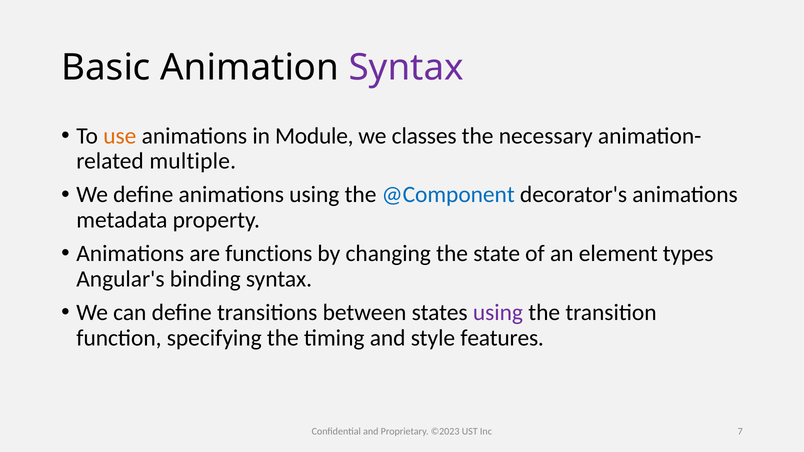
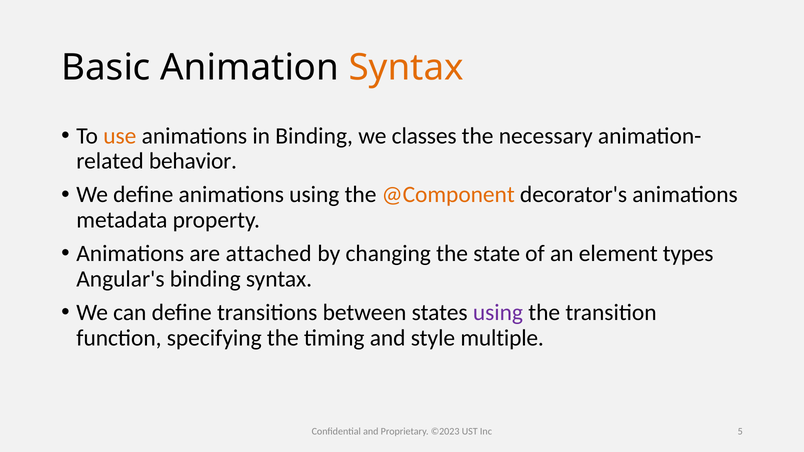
Syntax colour: purple -> orange (406, 68)
in Module: Module -> Binding (314, 136)
multiple: multiple -> behavior (193, 161)
@Component colour: blue -> orange (448, 195)
functions: functions -> attached (269, 254)
features: features -> multiple (502, 338)
7: 7 -> 5 (740, 432)
